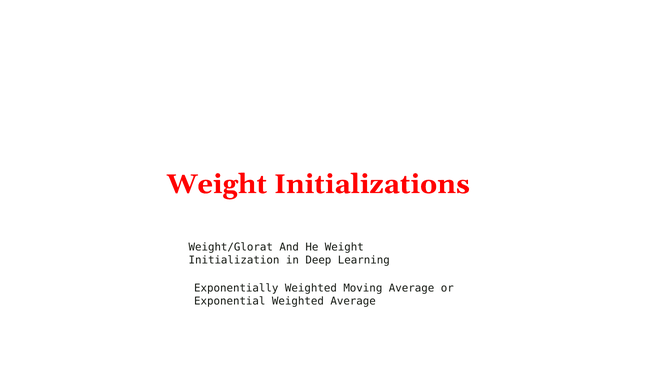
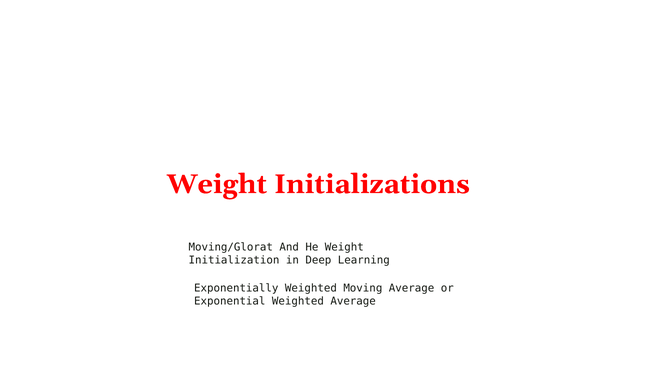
Weight/Glorat: Weight/Glorat -> Moving/Glorat (231, 247)
